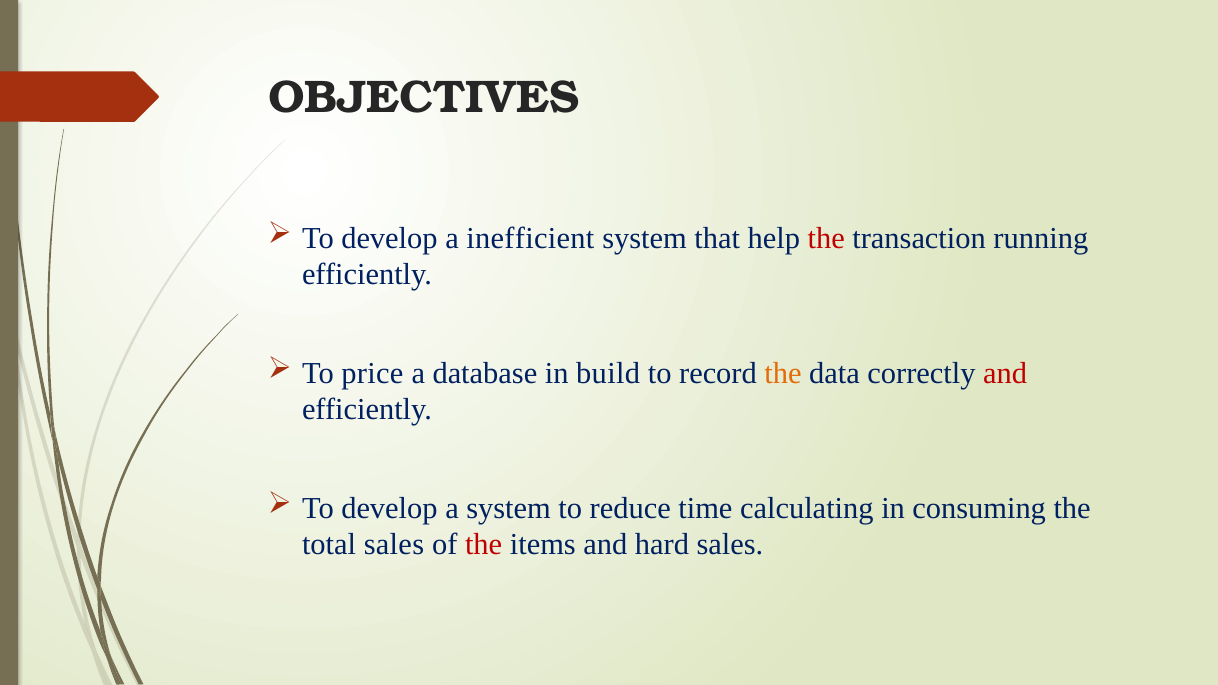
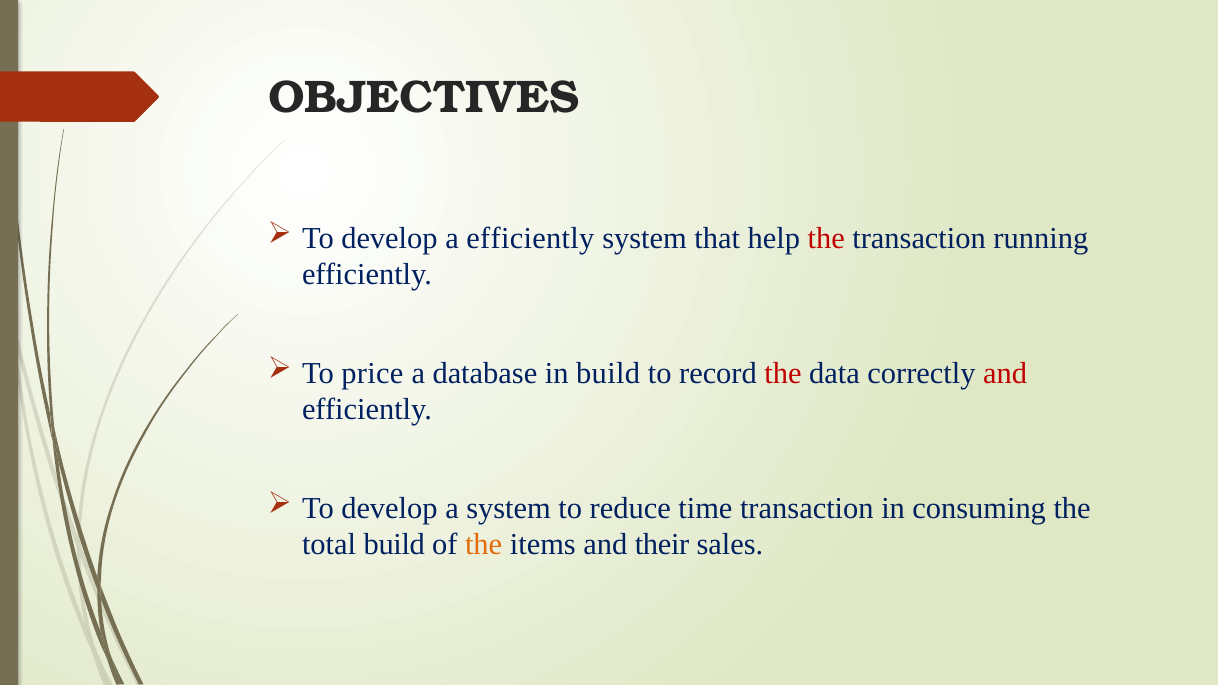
a inefficient: inefficient -> efficiently (530, 238)
the colour: orange -> red (783, 373)
time calculating: calculating -> transaction (807, 508)
total sales: sales -> build (394, 545)
the colour: red -> orange (484, 545)
hard: hard -> their (662, 545)
